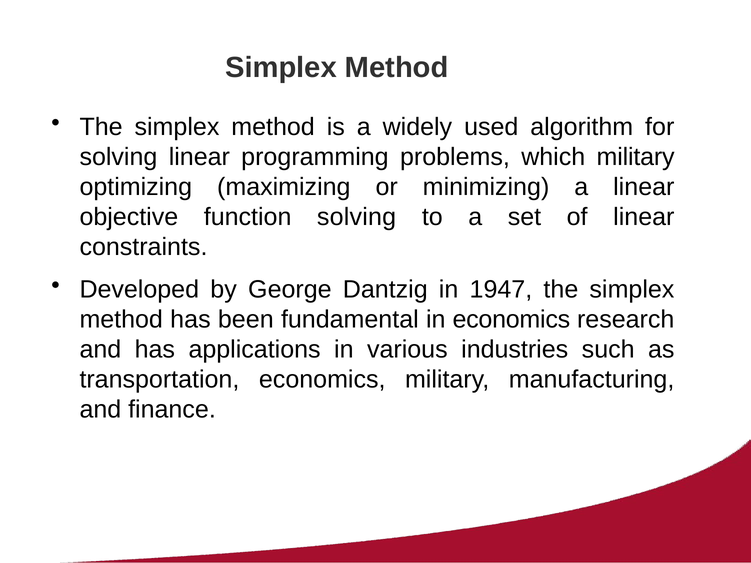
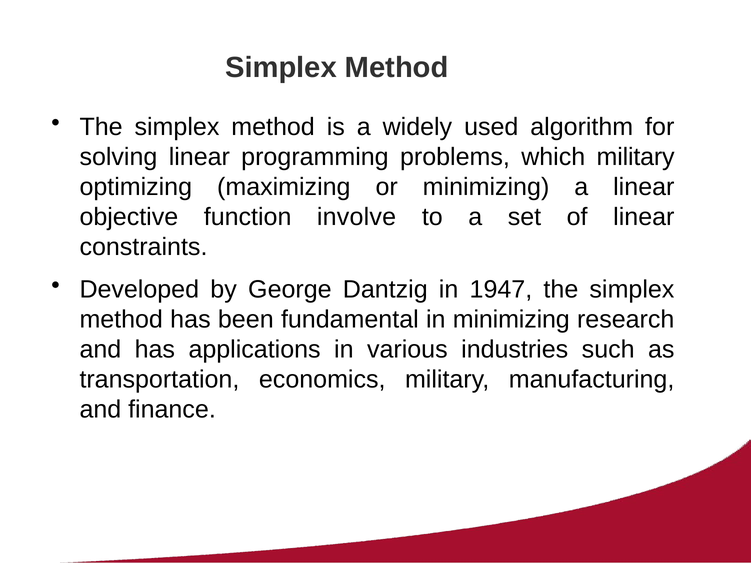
function solving: solving -> involve (357, 217)
in economics: economics -> minimizing (511, 320)
